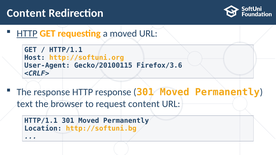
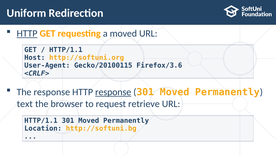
Content: Content -> Uniform (26, 13)
response underline: none -> present (113, 92)
request content: content -> retrieve (144, 104)
